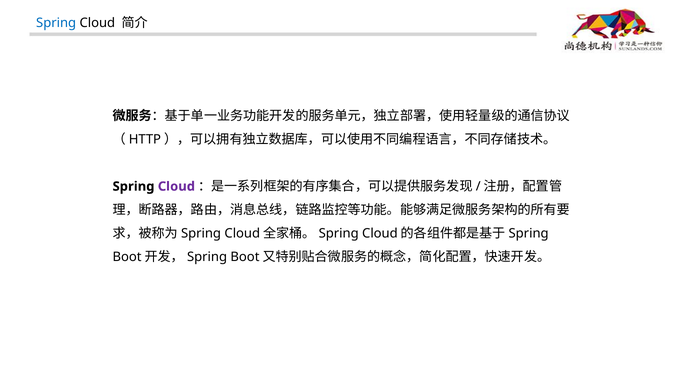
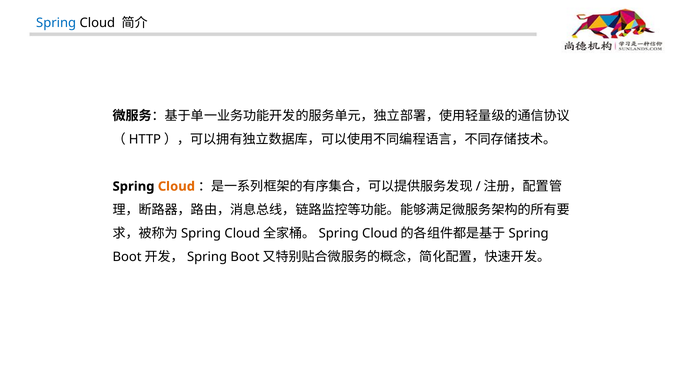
Cloud colour: purple -> orange (176, 186)
